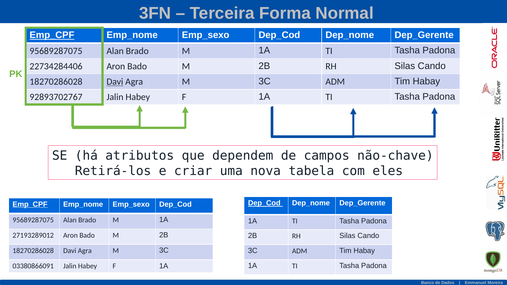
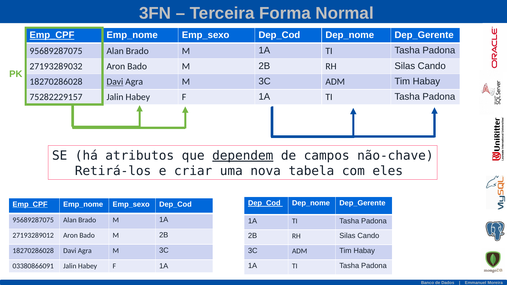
22734284406: 22734284406 -> 27193289032 (56, 66)
92893702767: 92893702767 -> 75282229157 (56, 97)
dependem underline: none -> present (243, 156)
